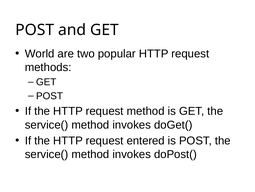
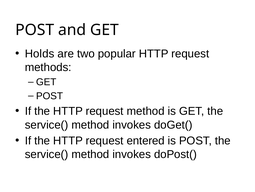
World: World -> Holds (40, 53)
